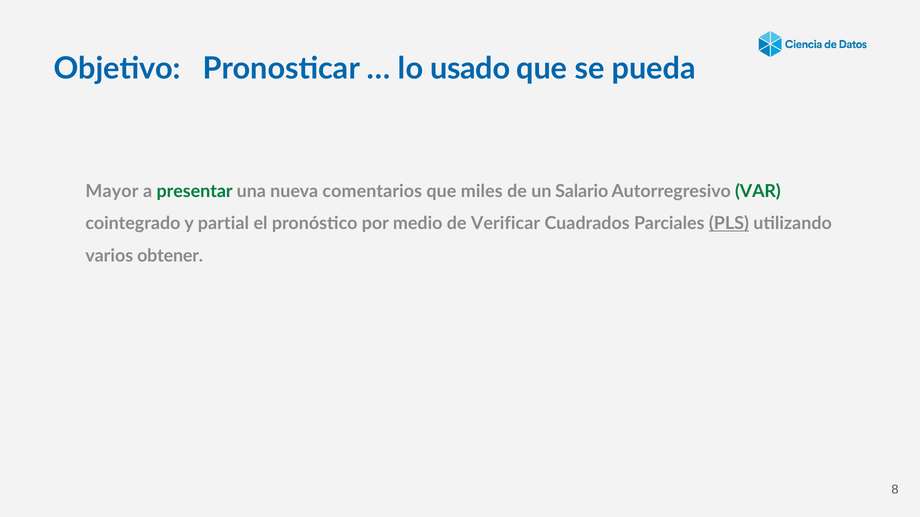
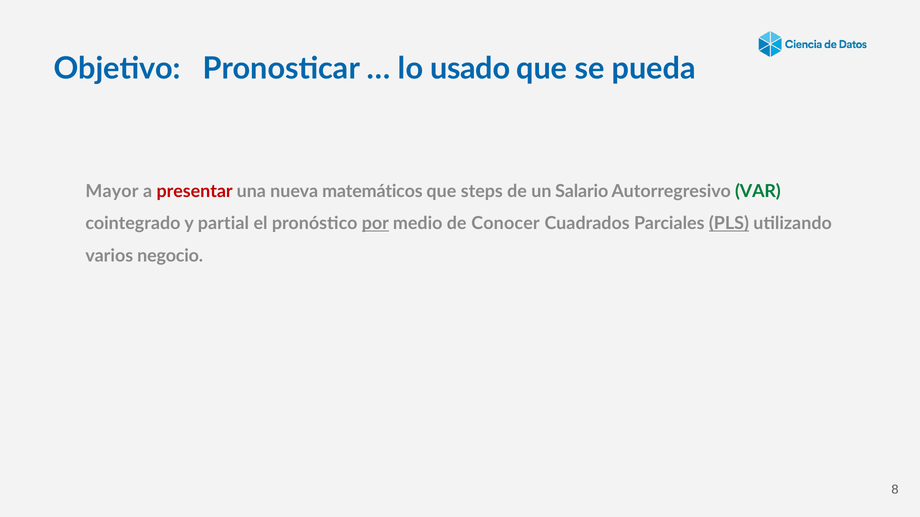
presentar colour: green -> red (195, 192)
comentarios: comentarios -> matemáticos (372, 192)
miles: miles -> steps (482, 192)
por underline: none -> present (375, 224)
Verificar: Verificar -> Conocer (505, 224)
obtener: obtener -> negocio (170, 256)
